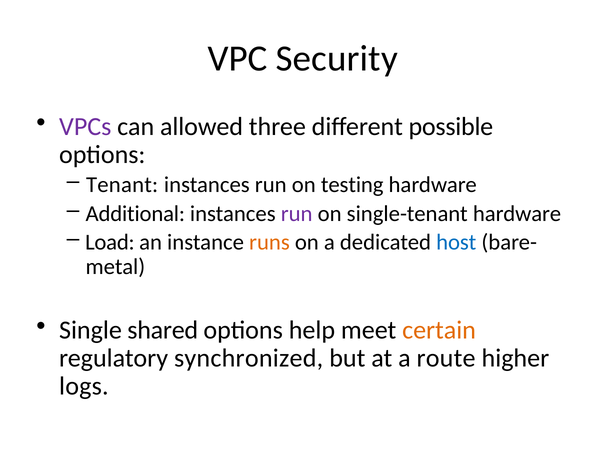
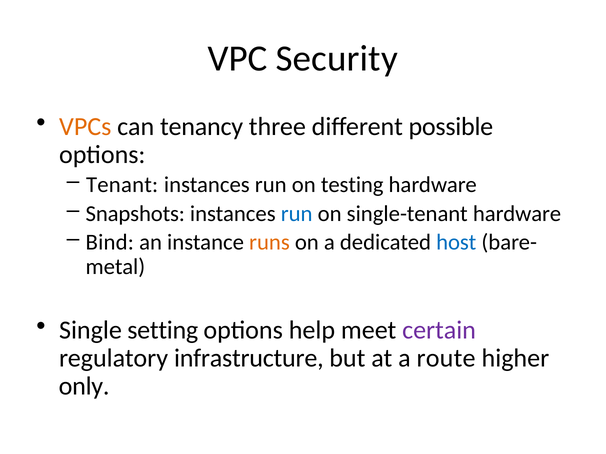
VPCs colour: purple -> orange (85, 127)
allowed: allowed -> tenancy (202, 127)
Additional: Additional -> Snapshots (135, 214)
run colour: purple -> blue (297, 214)
Load: Load -> Bind (110, 243)
shared: shared -> setting (163, 330)
certain colour: orange -> purple (439, 330)
synchronized: synchronized -> infrastructure (249, 359)
logs: logs -> only (84, 387)
